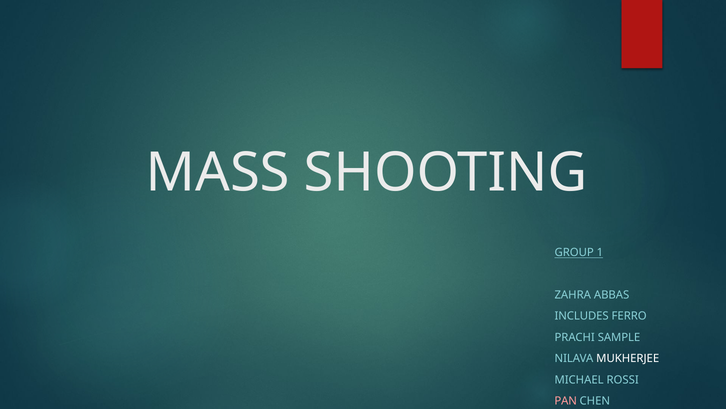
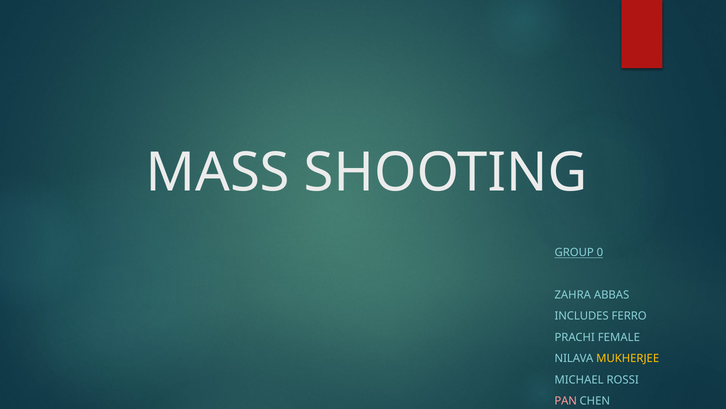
1: 1 -> 0 (600, 252)
SAMPLE: SAMPLE -> FEMALE (619, 337)
MUKHERJEE colour: white -> yellow (628, 358)
